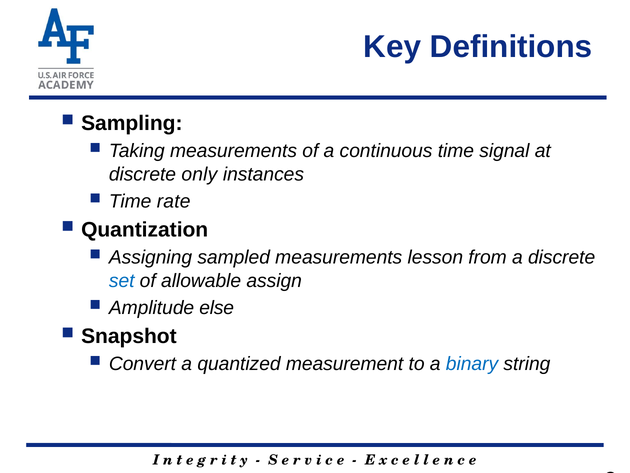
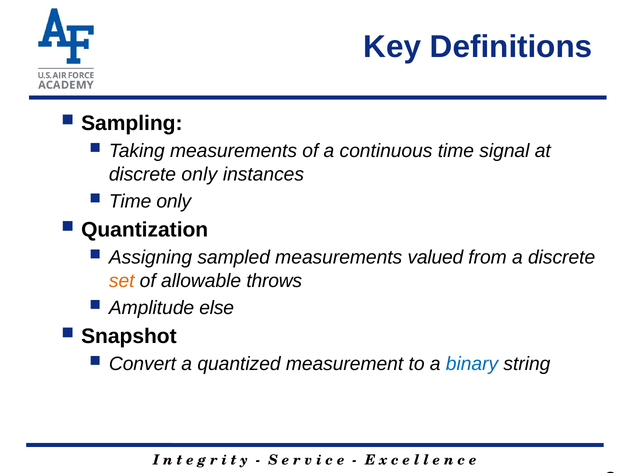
Time rate: rate -> only (174, 201)
lesson: lesson -> valued (435, 257)
set colour: blue -> orange (122, 280)
assign: assign -> throws (274, 280)
